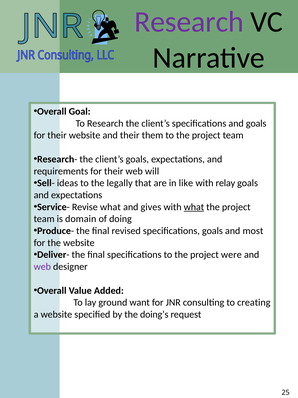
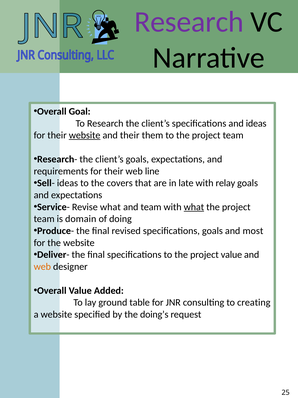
and goals: goals -> ideas (256, 123)
website underline: none -> present (85, 135)
will: will -> line (152, 171)
legally: legally -> covers (120, 183)
like: like -> late (186, 183)
and gives: gives -> team (151, 207)
project were: were -> value (231, 254)
web colour: purple -> orange (42, 266)
want: want -> table (140, 302)
